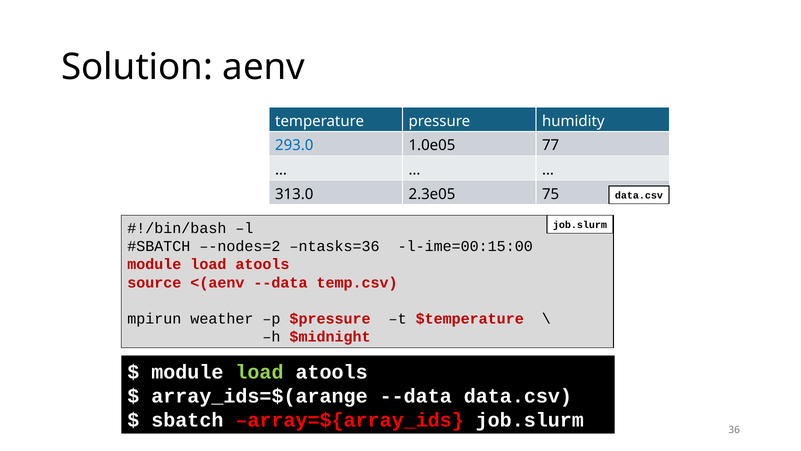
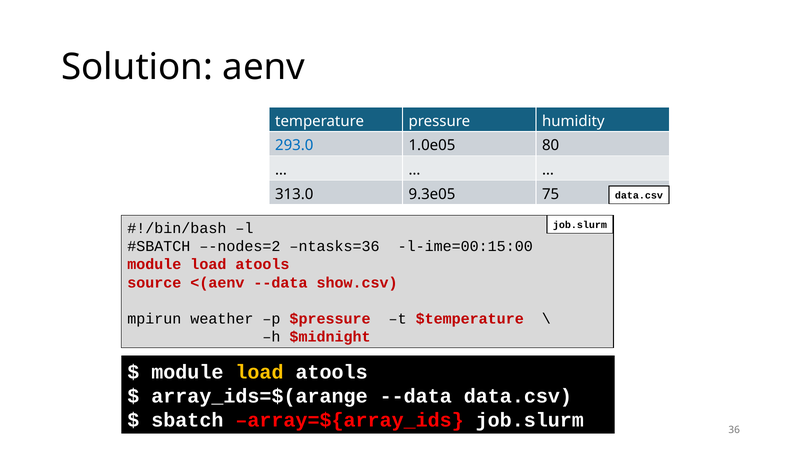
77: 77 -> 80 (551, 145)
2.3e05: 2.3e05 -> 9.3e05 (432, 194)
temp.csv: temp.csv -> show.csv (357, 282)
load colour: light green -> yellow (259, 372)
